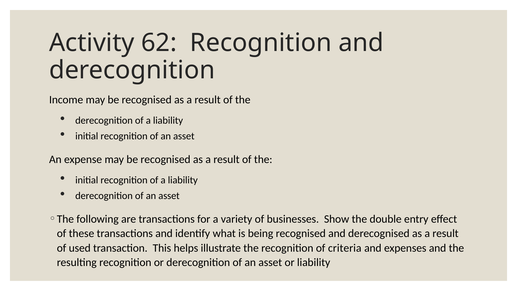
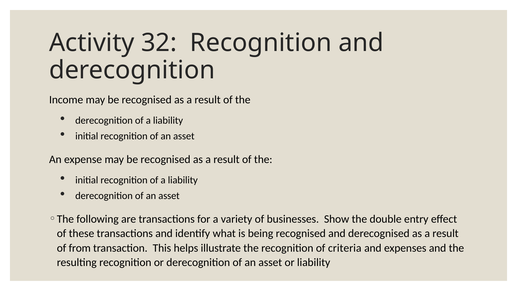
62: 62 -> 32 (159, 43)
used: used -> from (80, 248)
